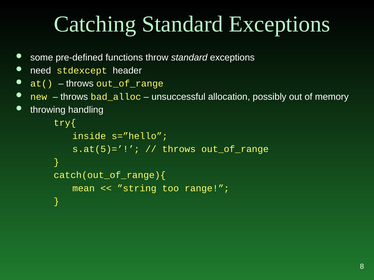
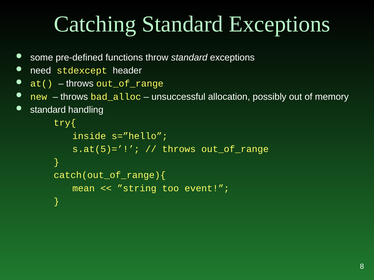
throwing: throwing -> standard (48, 110)
range: range -> event (207, 189)
